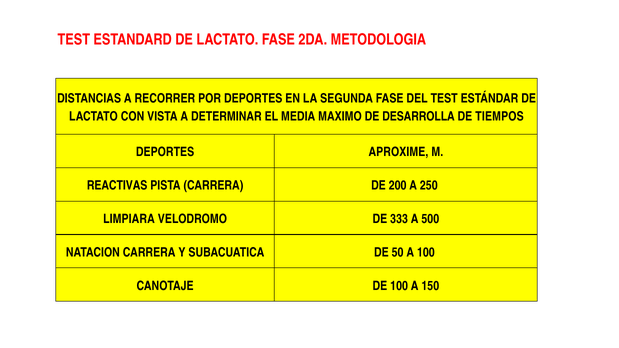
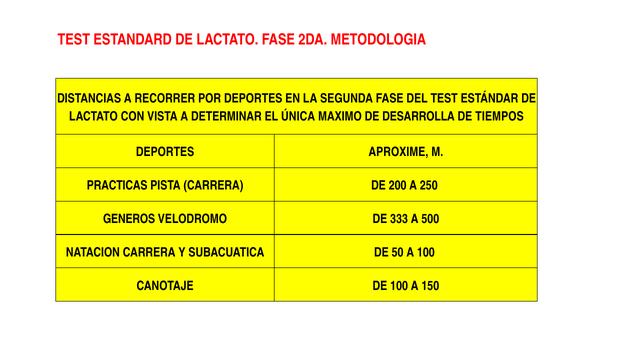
MEDIA: MEDIA -> ÚNICA (298, 117)
REACTIVAS: REACTIVAS -> PRACTICAS (117, 186)
LIMPIARA: LIMPIARA -> GENEROS (129, 219)
